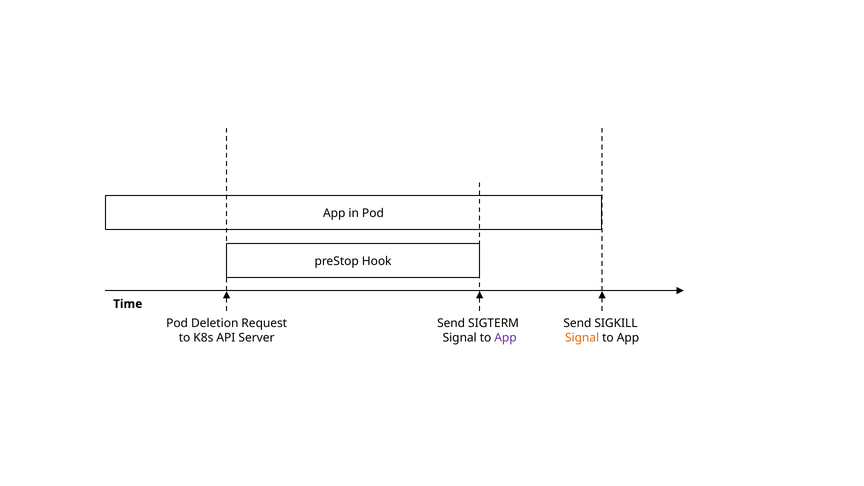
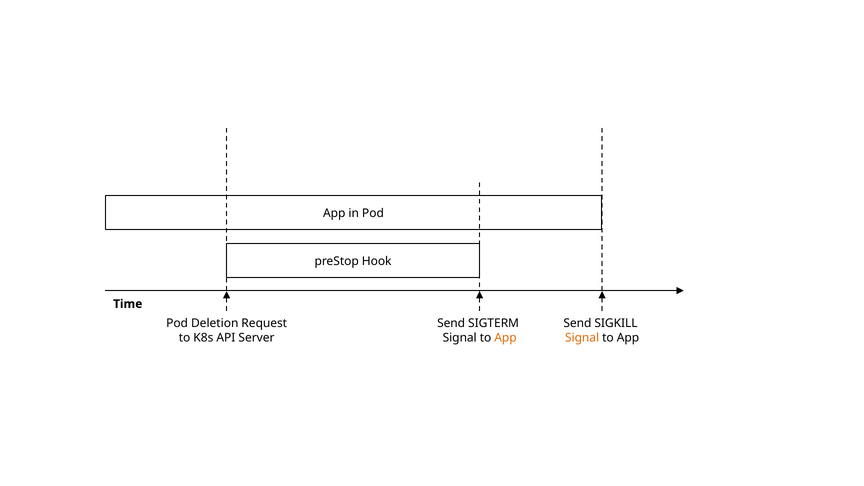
App colour: purple -> orange (505, 338)
